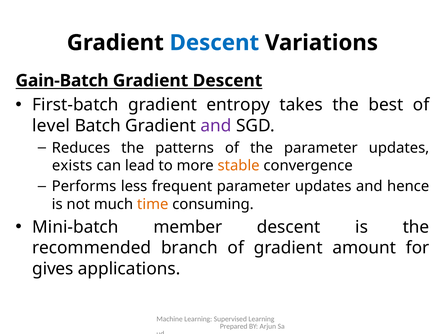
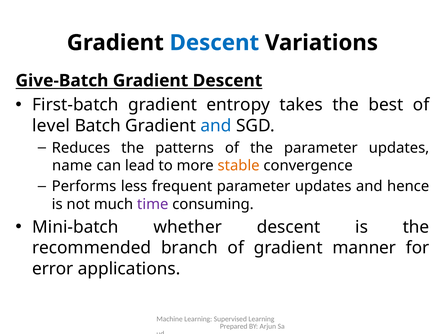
Gain-Batch: Gain-Batch -> Give-Batch (62, 81)
and colour: purple -> blue (216, 126)
exists: exists -> name (72, 165)
time colour: orange -> purple (153, 204)
member: member -> whether (188, 227)
amount: amount -> manner (364, 248)
gives: gives -> error (53, 269)
